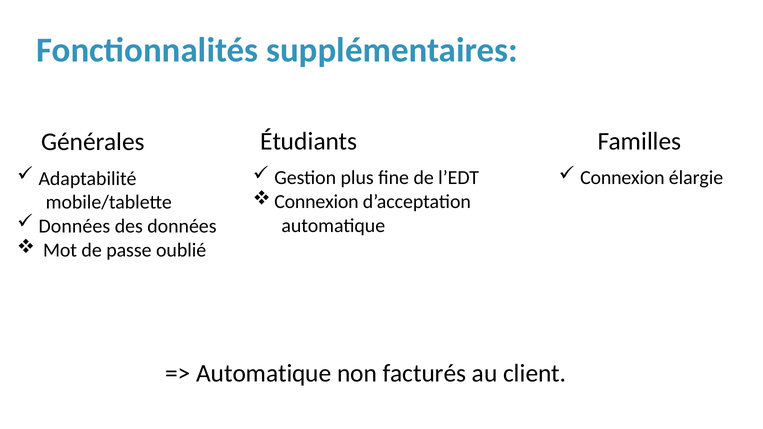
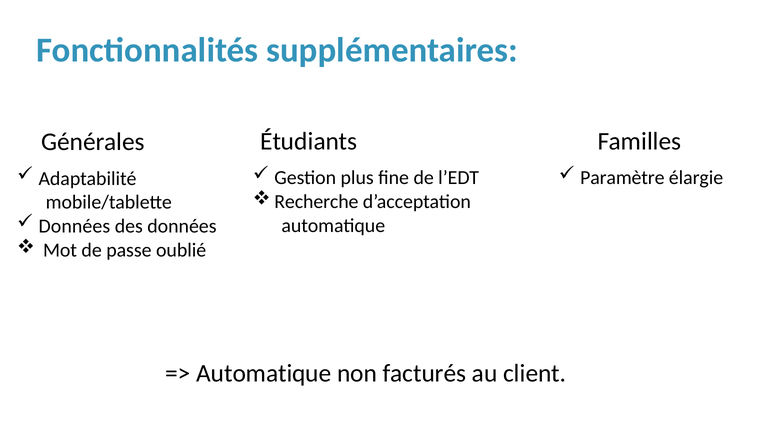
Connexion: Connexion -> Paramètre (622, 178)
Connexion: Connexion -> Recherche (316, 202)
